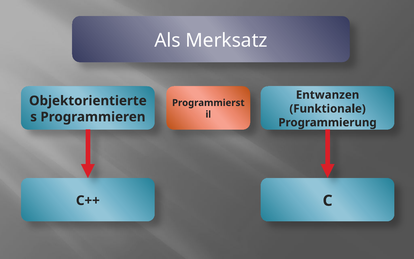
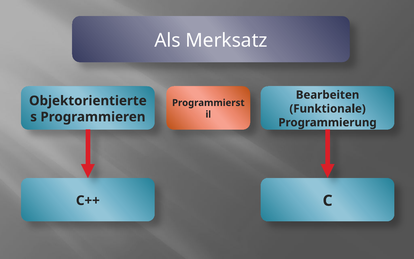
Entwanzen: Entwanzen -> Bearbeiten (328, 95)
